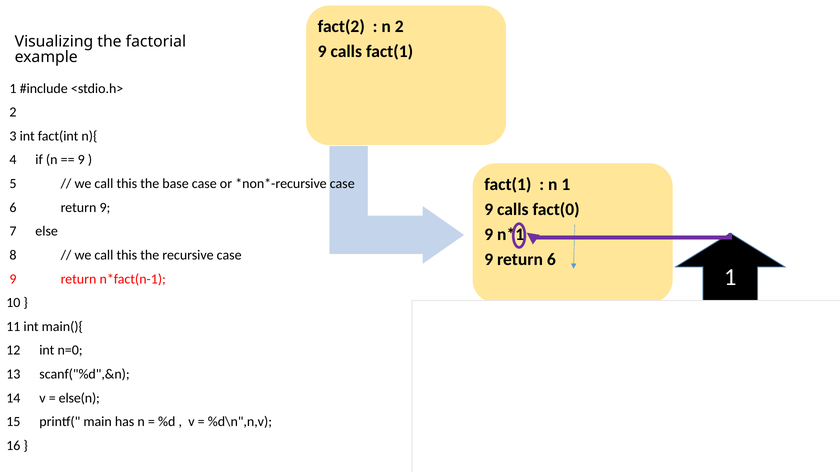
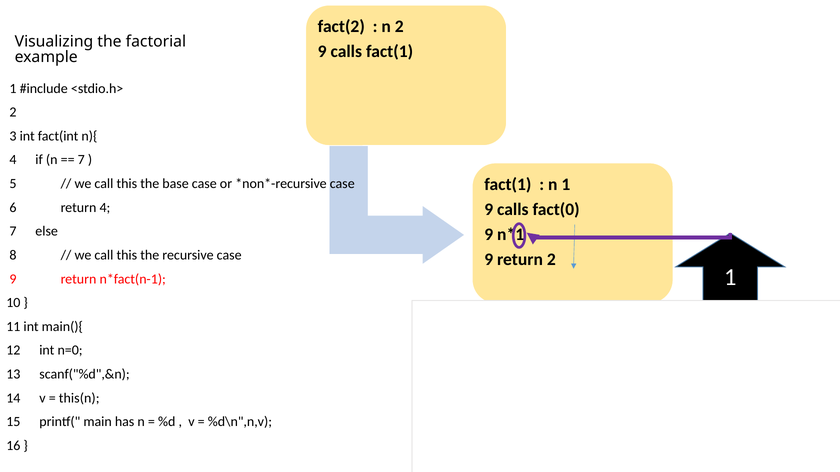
9: 9 -> 7 (81, 160)
return 9: 9 -> 4 (105, 208)
return 6: 6 -> 2 (551, 260)
else(n: else(n -> this(n (79, 398)
